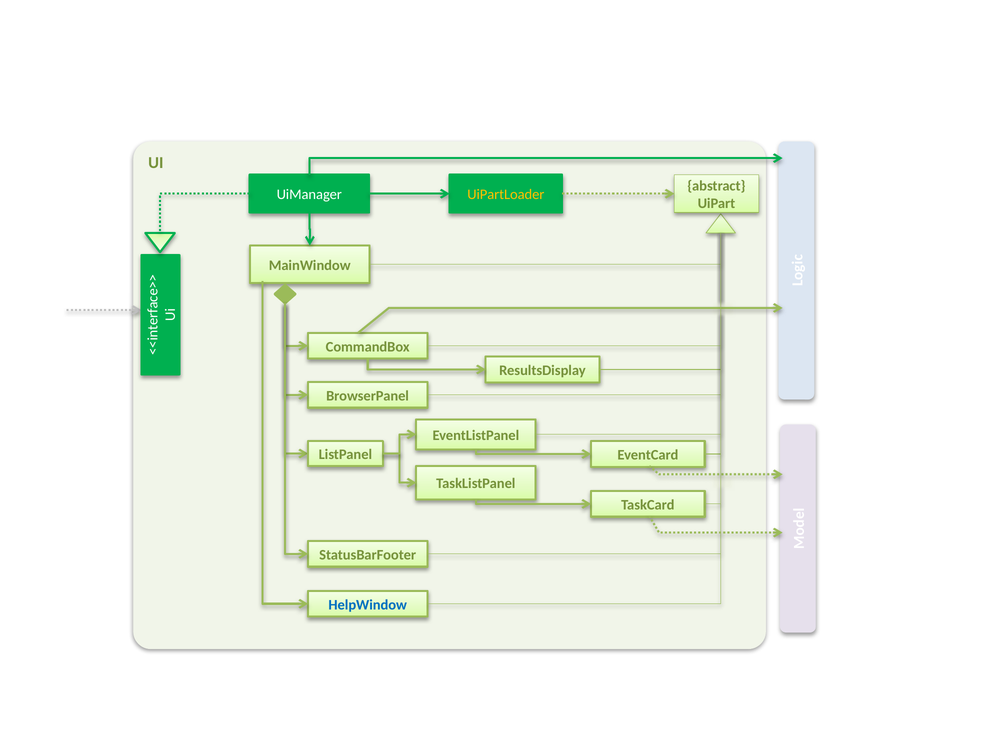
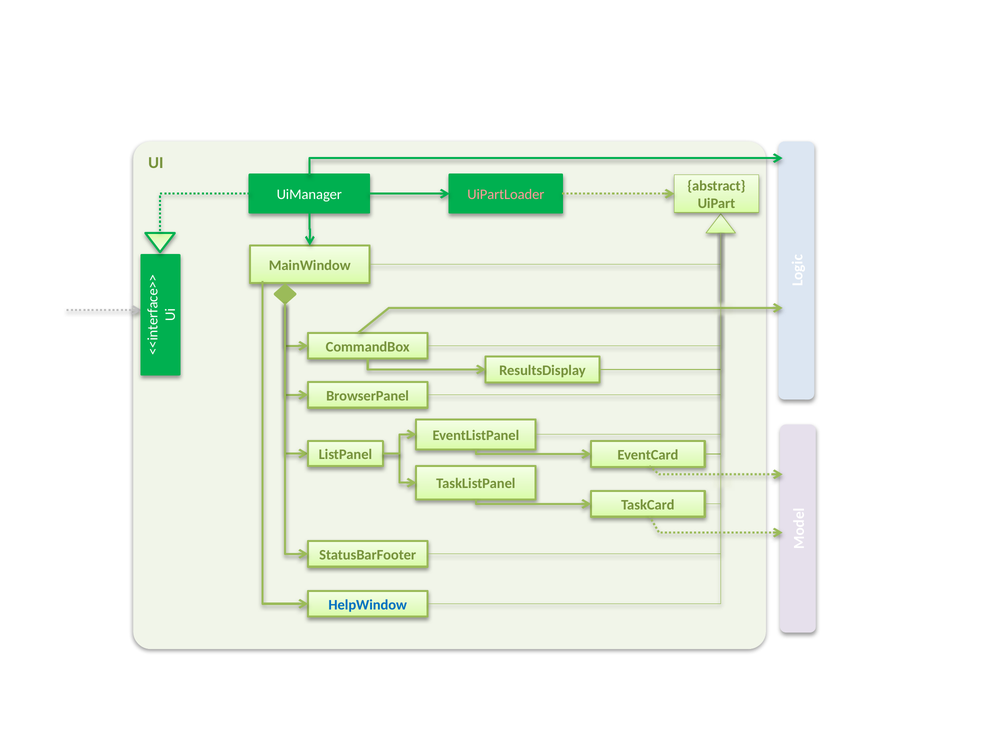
UiPartLoader colour: yellow -> pink (506, 195)
